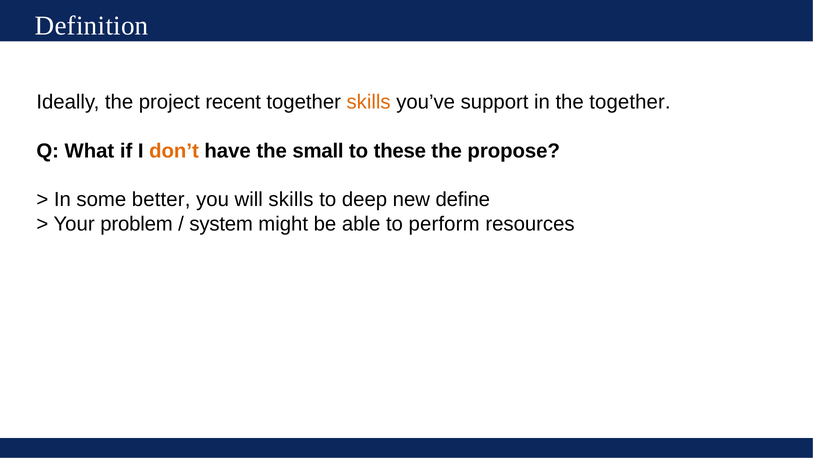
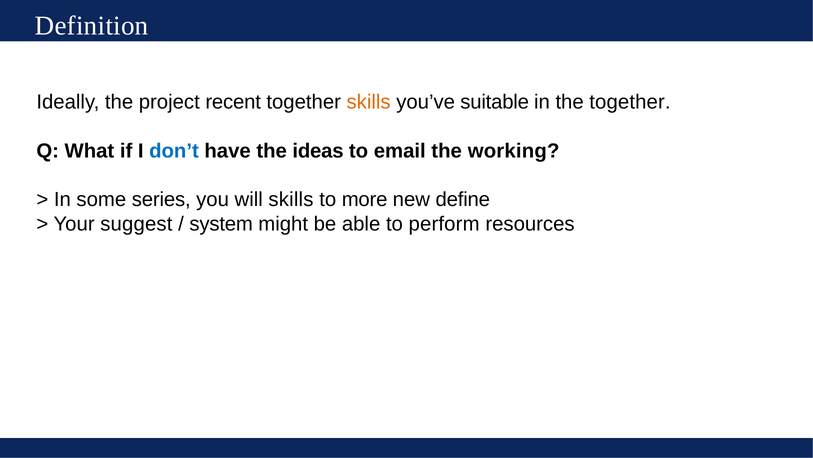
support: support -> suitable (495, 102)
don’t colour: orange -> blue (174, 151)
small: small -> ideas (318, 151)
these: these -> email (400, 151)
propose: propose -> working (514, 151)
better: better -> series (161, 199)
deep: deep -> more (365, 199)
problem: problem -> suggest (136, 224)
